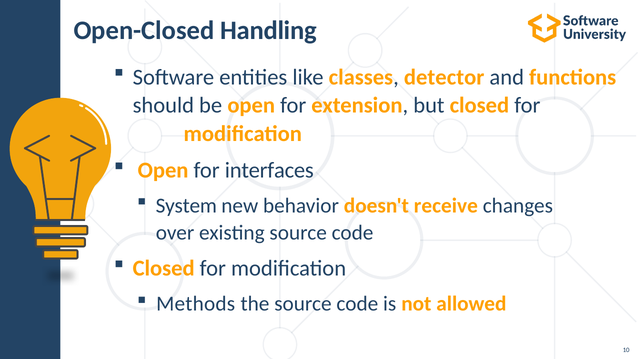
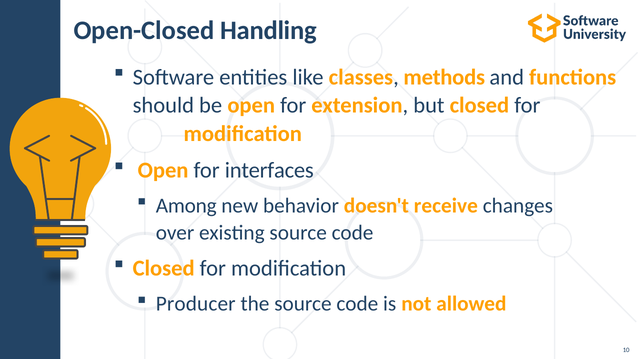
detector: detector -> methods (444, 77)
System: System -> Among (186, 206)
Methods: Methods -> Producer (196, 304)
